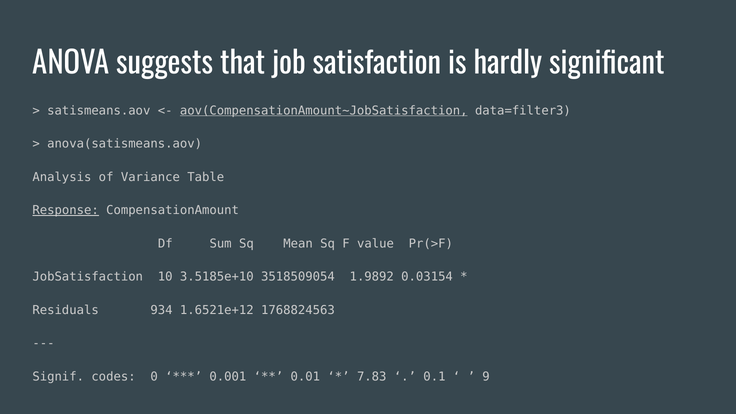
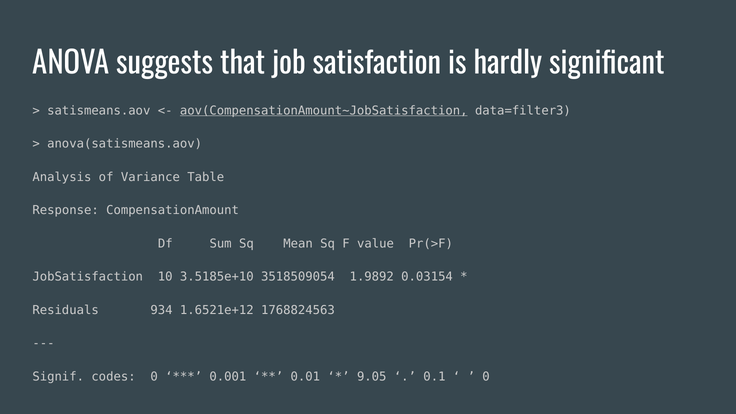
Response underline: present -> none (66, 210)
7.83: 7.83 -> 9.05 (372, 377)
9: 9 -> 0 (486, 377)
